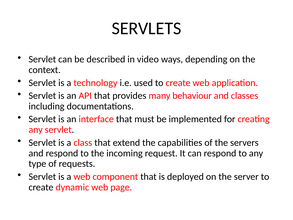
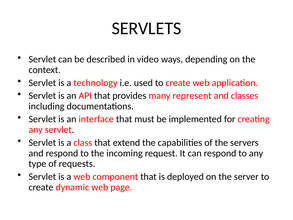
behaviour: behaviour -> represent (192, 96)
